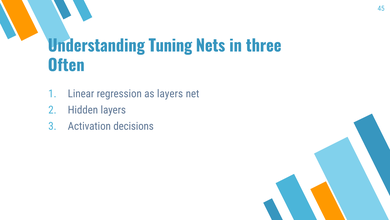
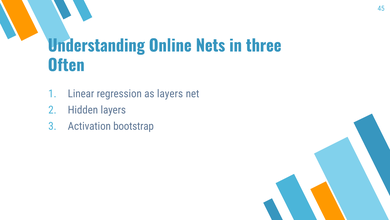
Tuning: Tuning -> Online (170, 46)
decisions: decisions -> bootstrap (134, 126)
